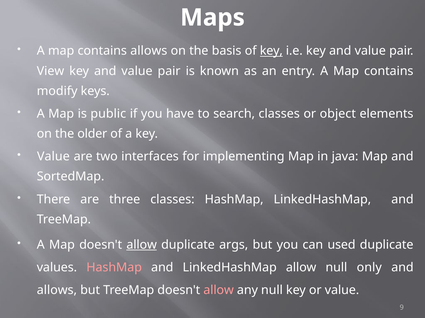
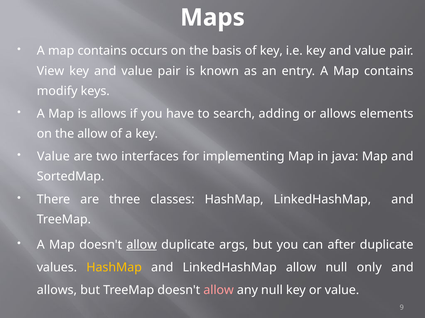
contains allows: allows -> occurs (149, 51)
key underline: present -> none (271, 51)
is public: public -> allows (108, 114)
search classes: classes -> adding (279, 114)
or object: object -> allows (338, 114)
the older: older -> allow (92, 134)
used: used -> after (341, 245)
HashMap colour: pink -> yellow (114, 268)
